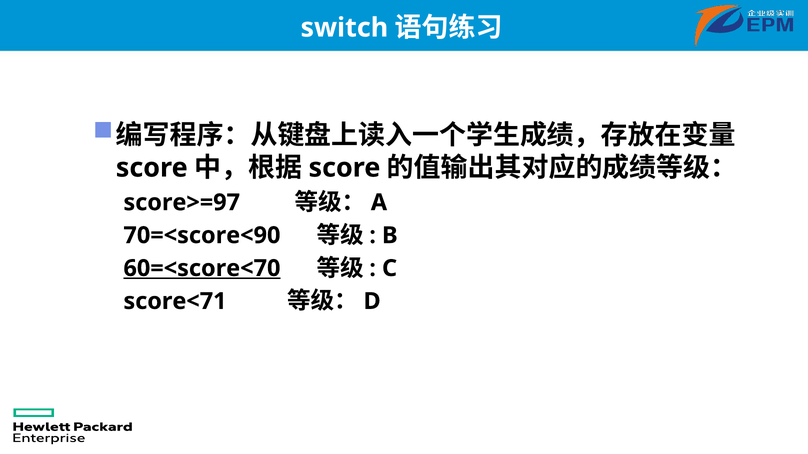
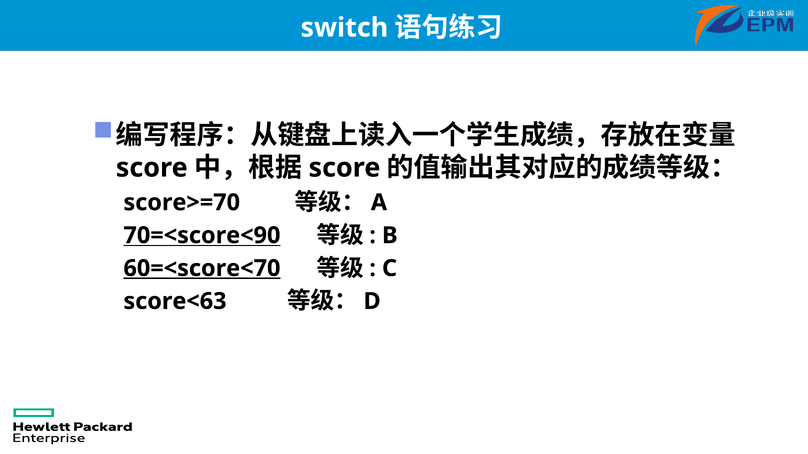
score>=97: score>=97 -> score>=70 (182, 203)
70=<score<90 underline: none -> present (202, 236)
score<71: score<71 -> score<63 (175, 302)
